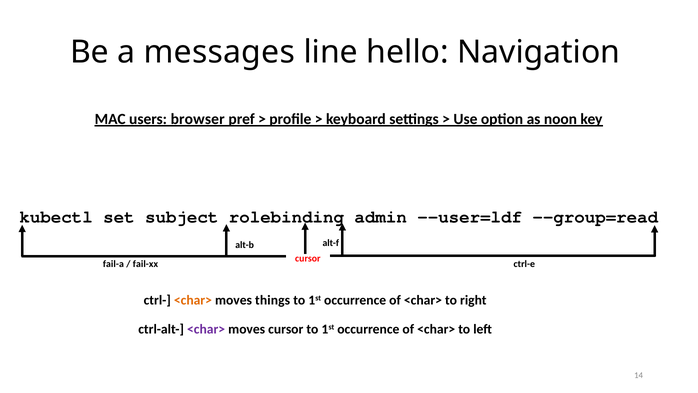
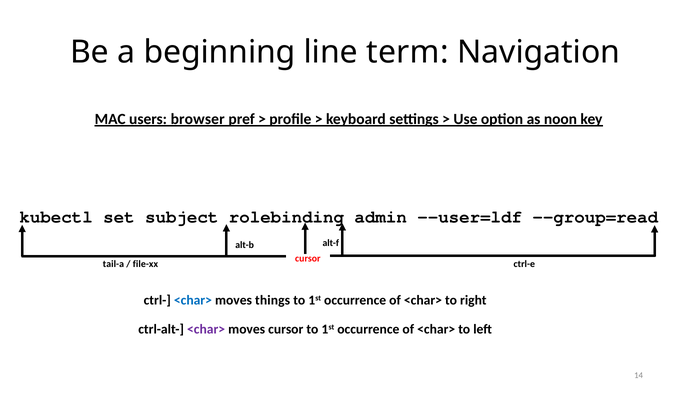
messages: messages -> beginning (220, 52)
hello: hello -> term (407, 52)
fail-a: fail-a -> tail-a (113, 264)
fail-xx: fail-xx -> file-xx (145, 264)
<char> colour: orange -> blue (193, 300)
